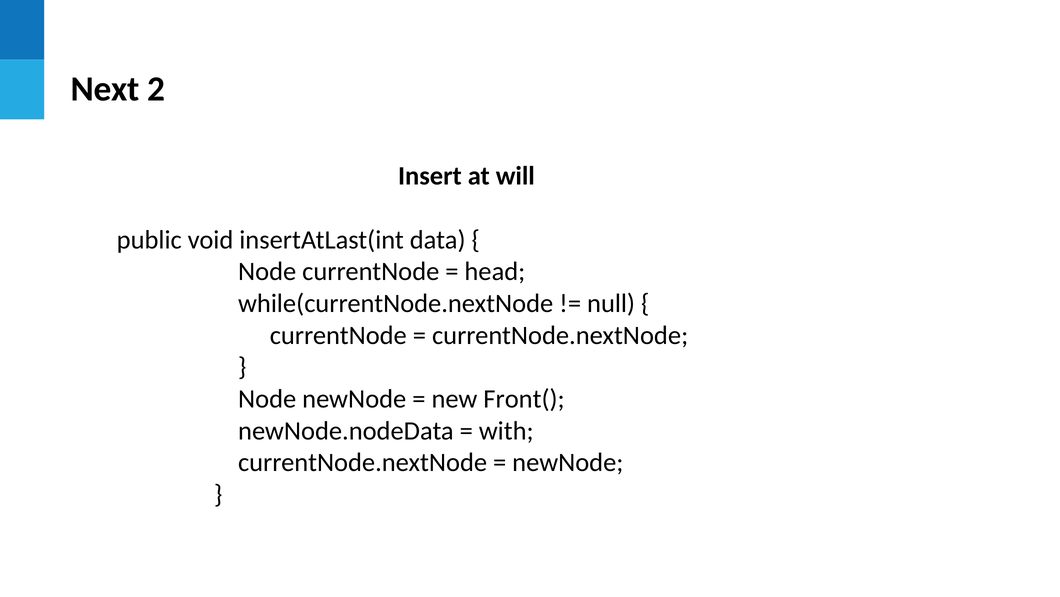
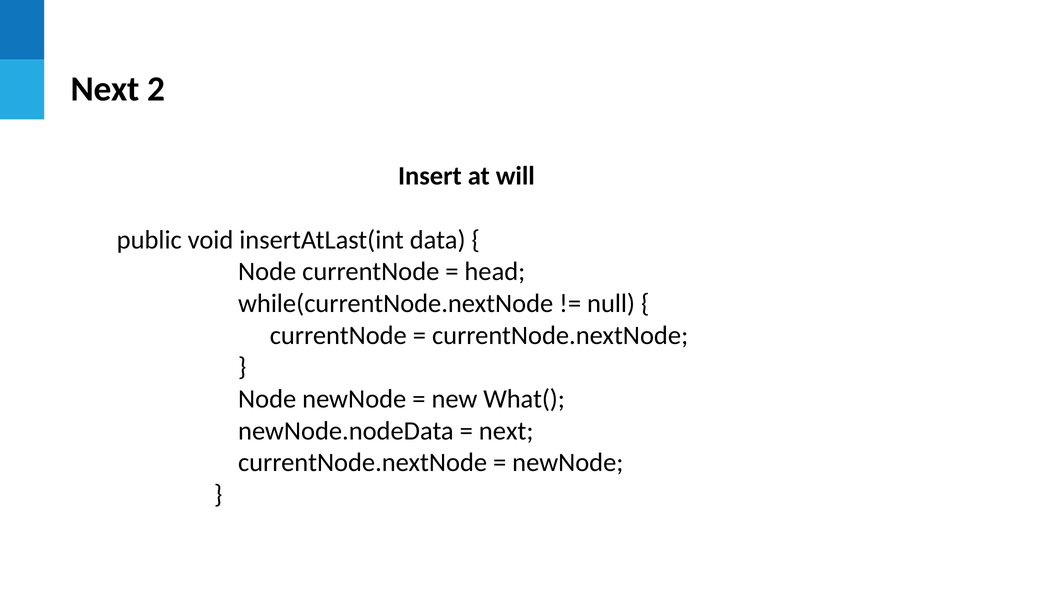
Front(: Front( -> What( (524, 398)
with: with -> next (506, 430)
